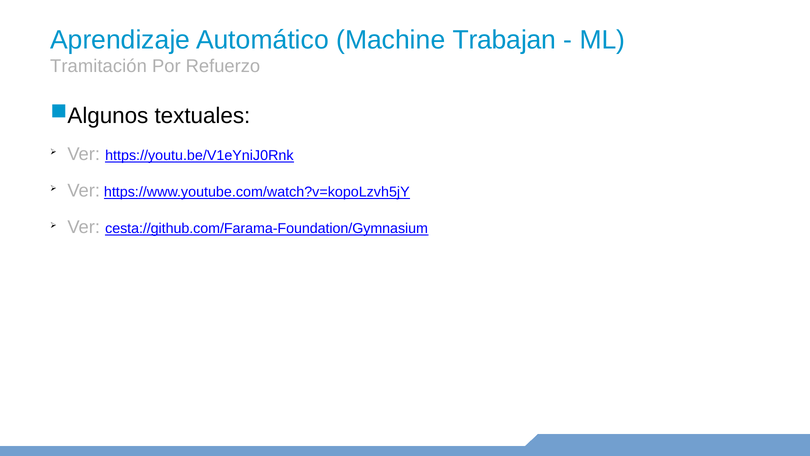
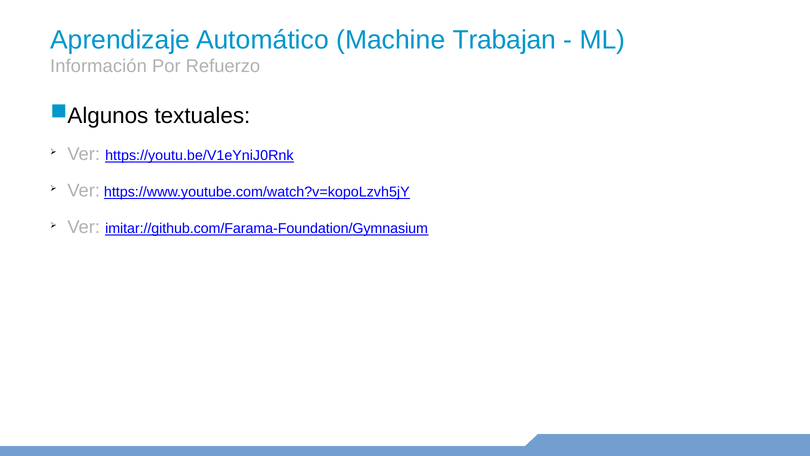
Tramitación: Tramitación -> Información (98, 66)
cesta://github.com/Farama-Foundation/Gymnasium: cesta://github.com/Farama-Foundation/Gymnasium -> imitar://github.com/Farama-Foundation/Gymnasium (267, 229)
